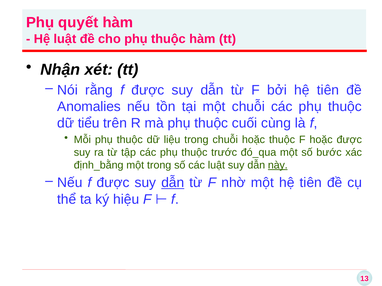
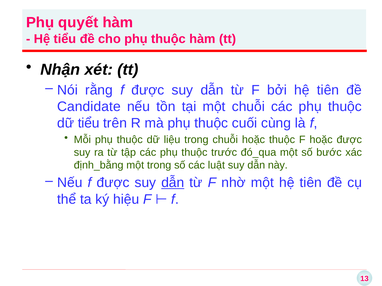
Hệ luật: luật -> tiểu (65, 39)
Anomalies: Anomalies -> Candidate (89, 107)
này underline: present -> none (278, 165)
